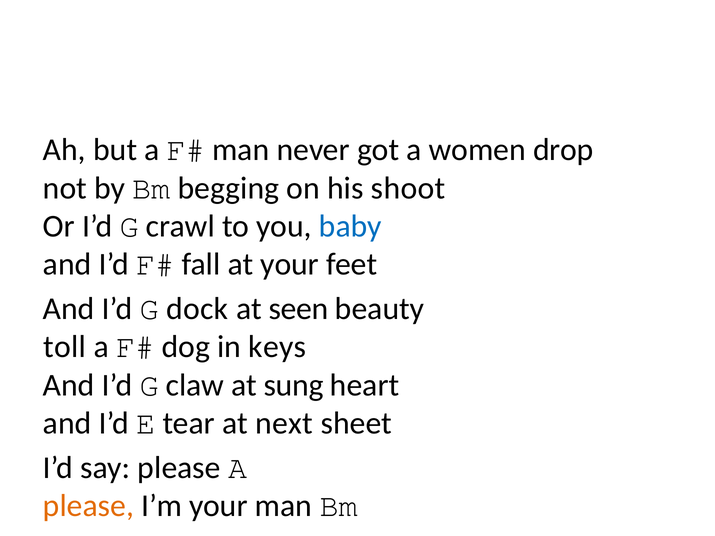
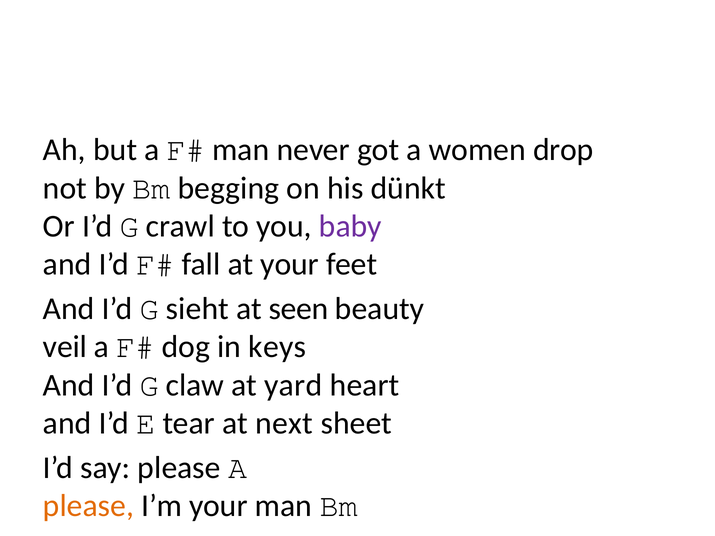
shoot: shoot -> dünkt (408, 188)
baby colour: blue -> purple (350, 226)
dock: dock -> sieht (197, 309)
toll: toll -> veil (65, 347)
sung: sung -> yard (293, 385)
